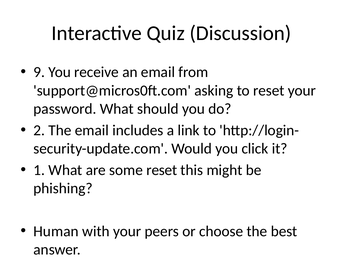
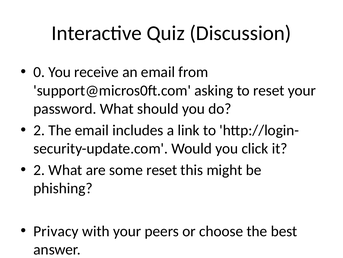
9: 9 -> 0 (39, 72)
1: 1 -> 2 (39, 170)
Human: Human -> Privacy (56, 231)
